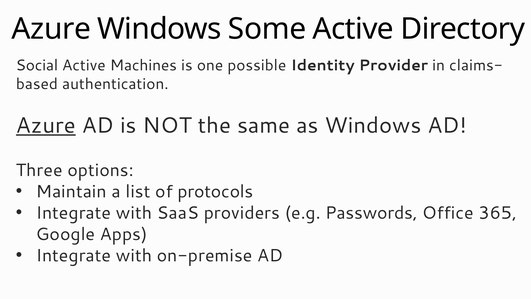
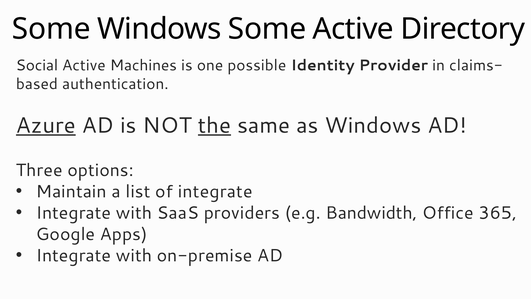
Azure: Azure -> Some (51, 29)
the underline: none -> present (214, 125)
of protocols: protocols -> integrate (215, 192)
Passwords: Passwords -> Bandwidth (371, 213)
